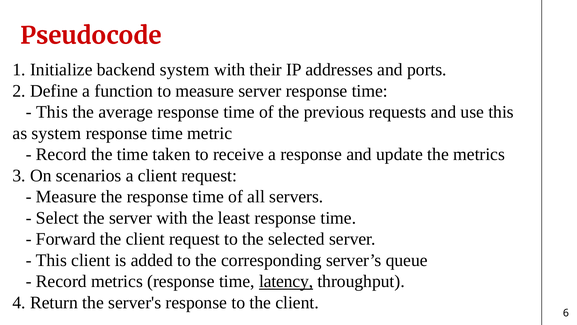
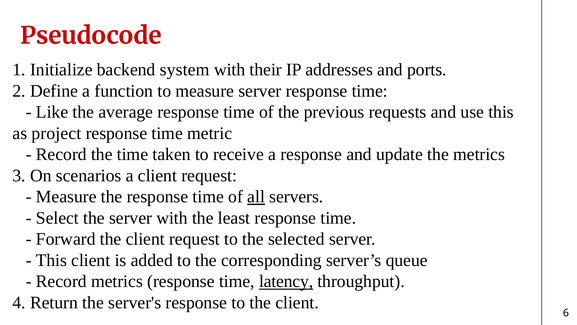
This: This -> Like (52, 112)
as system: system -> project (56, 133)
all underline: none -> present (256, 196)
